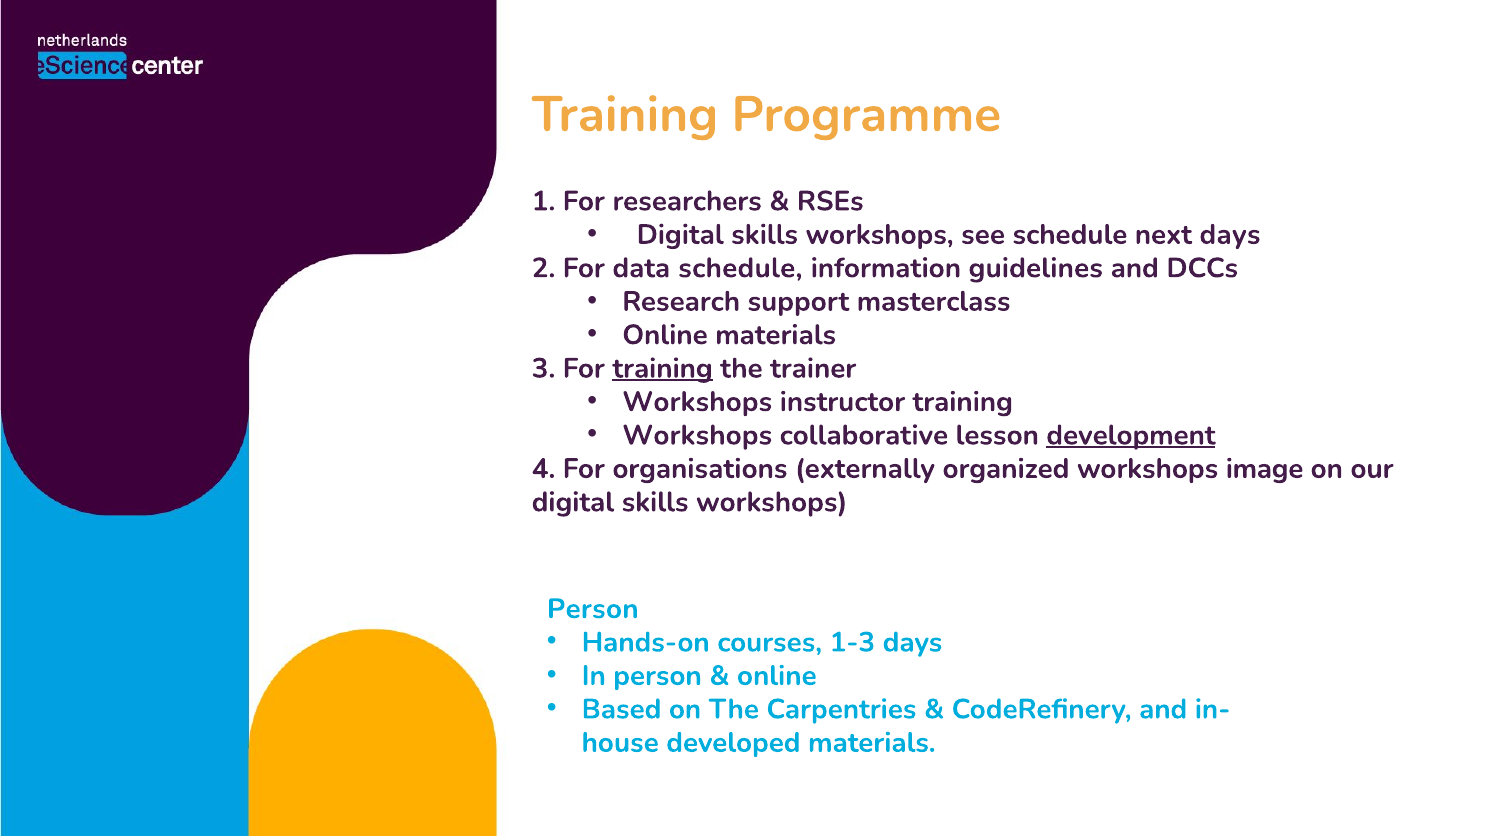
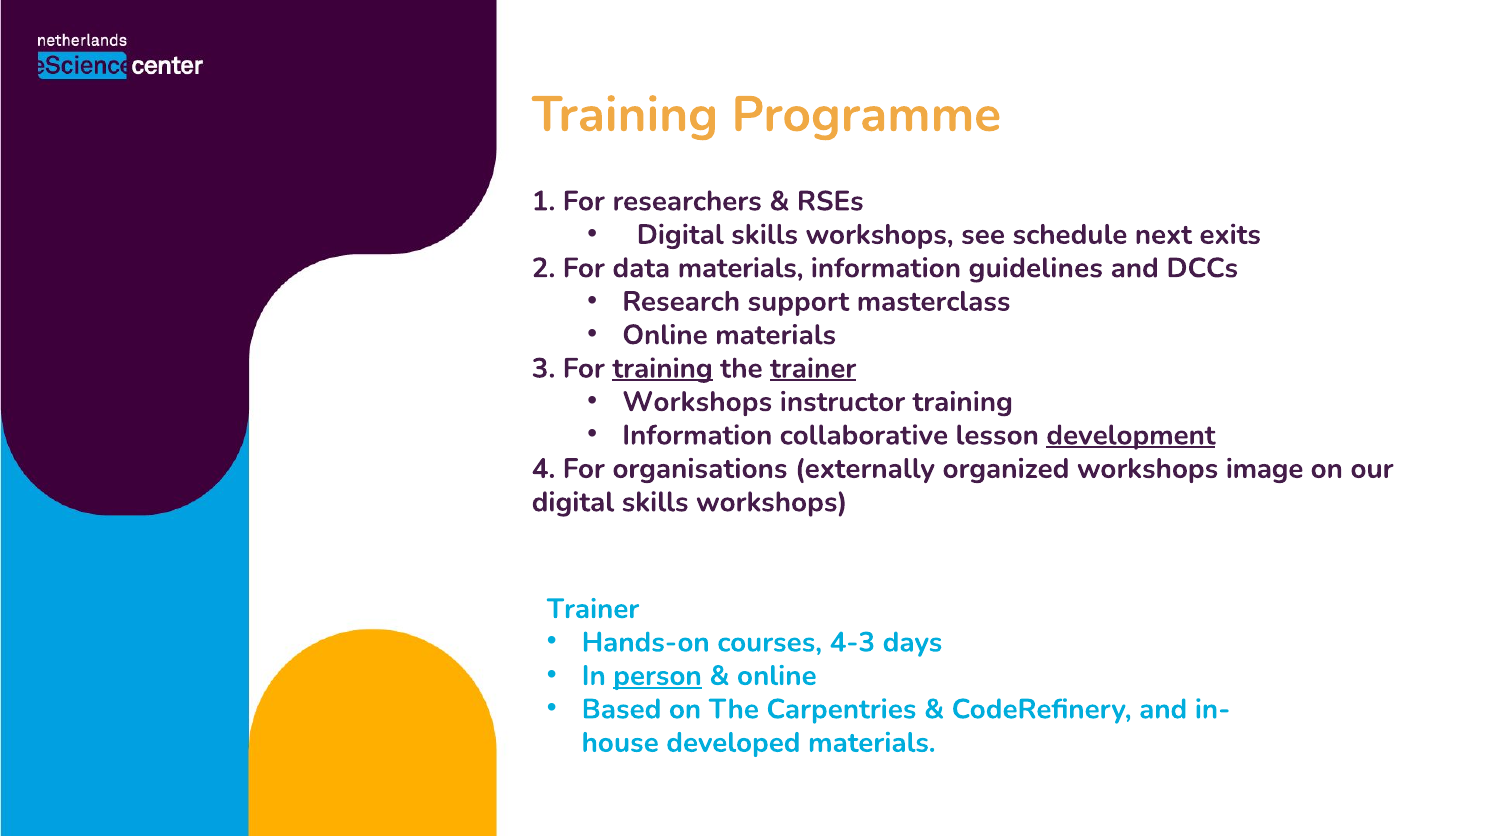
next days: days -> exits (1230, 235)
data schedule: schedule -> materials (741, 268)
trainer underline: none -> present (813, 368)
Workshops: Workshops -> Information (697, 435)
Person: Person -> Trainer (593, 609)
1-3: 1-3 -> 4-3 (852, 642)
person underline: none -> present (657, 676)
